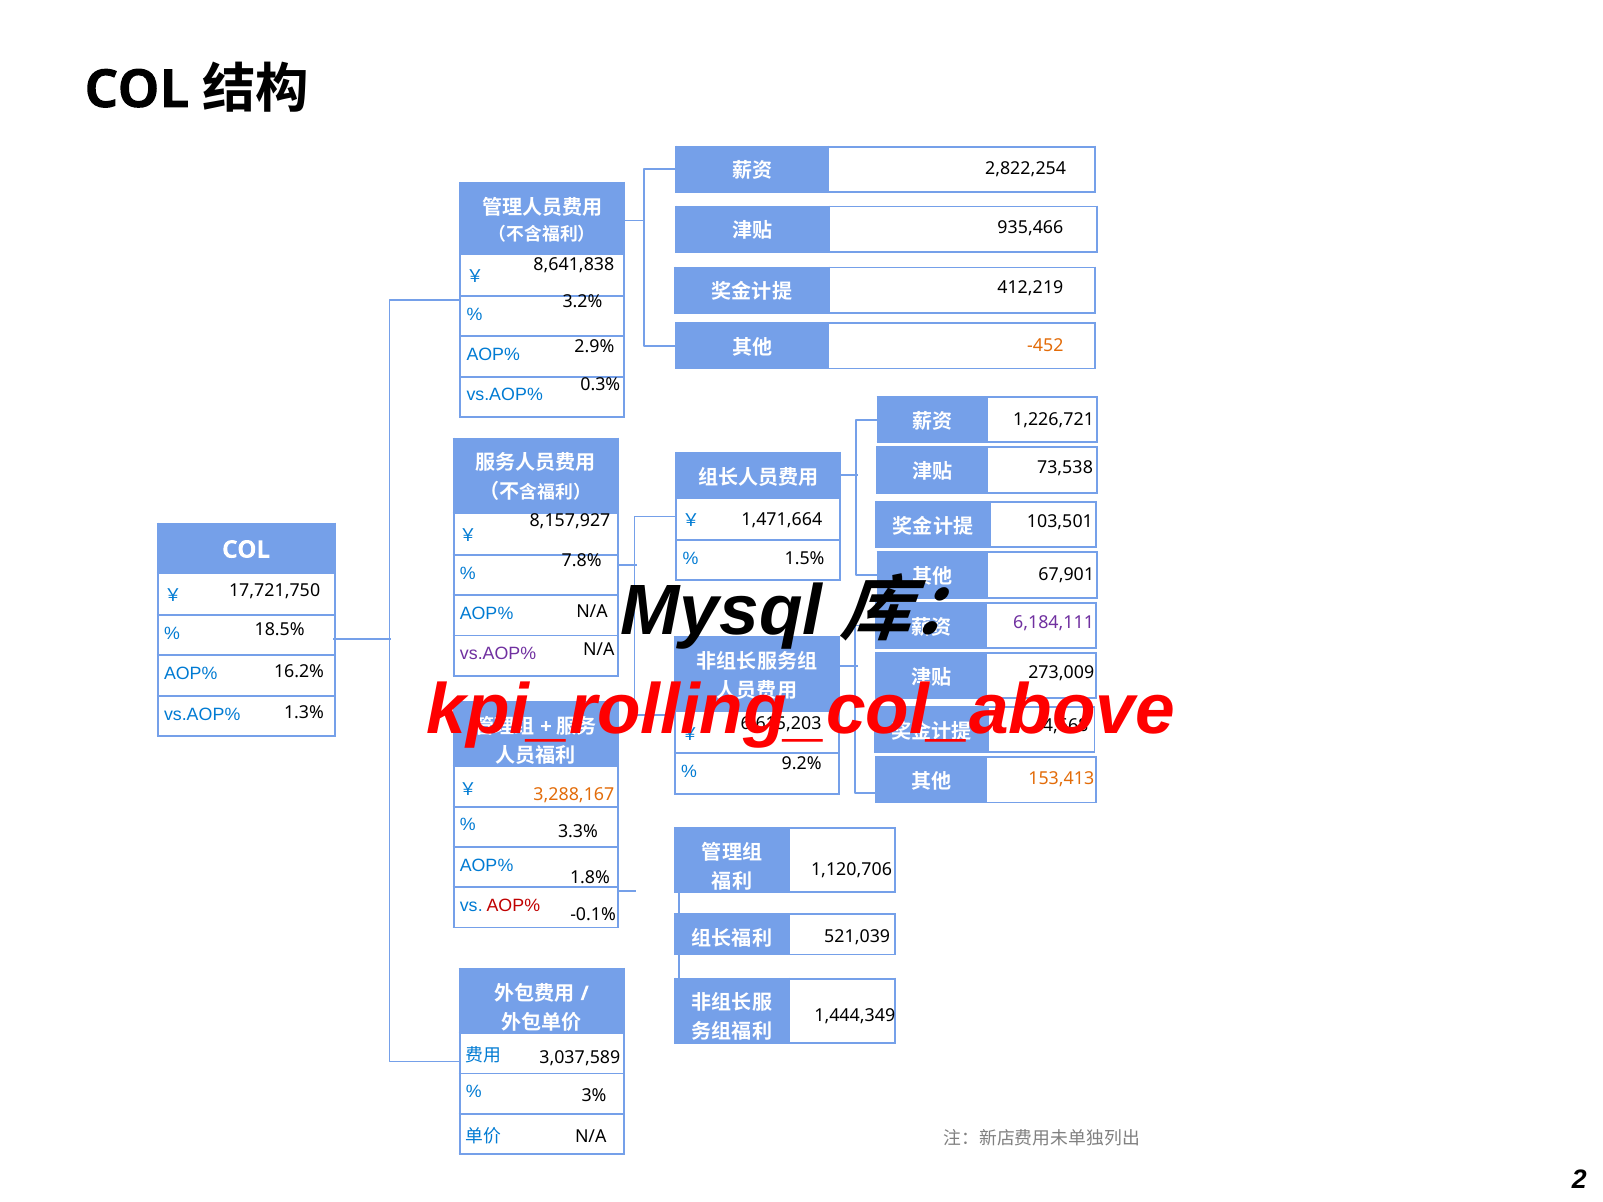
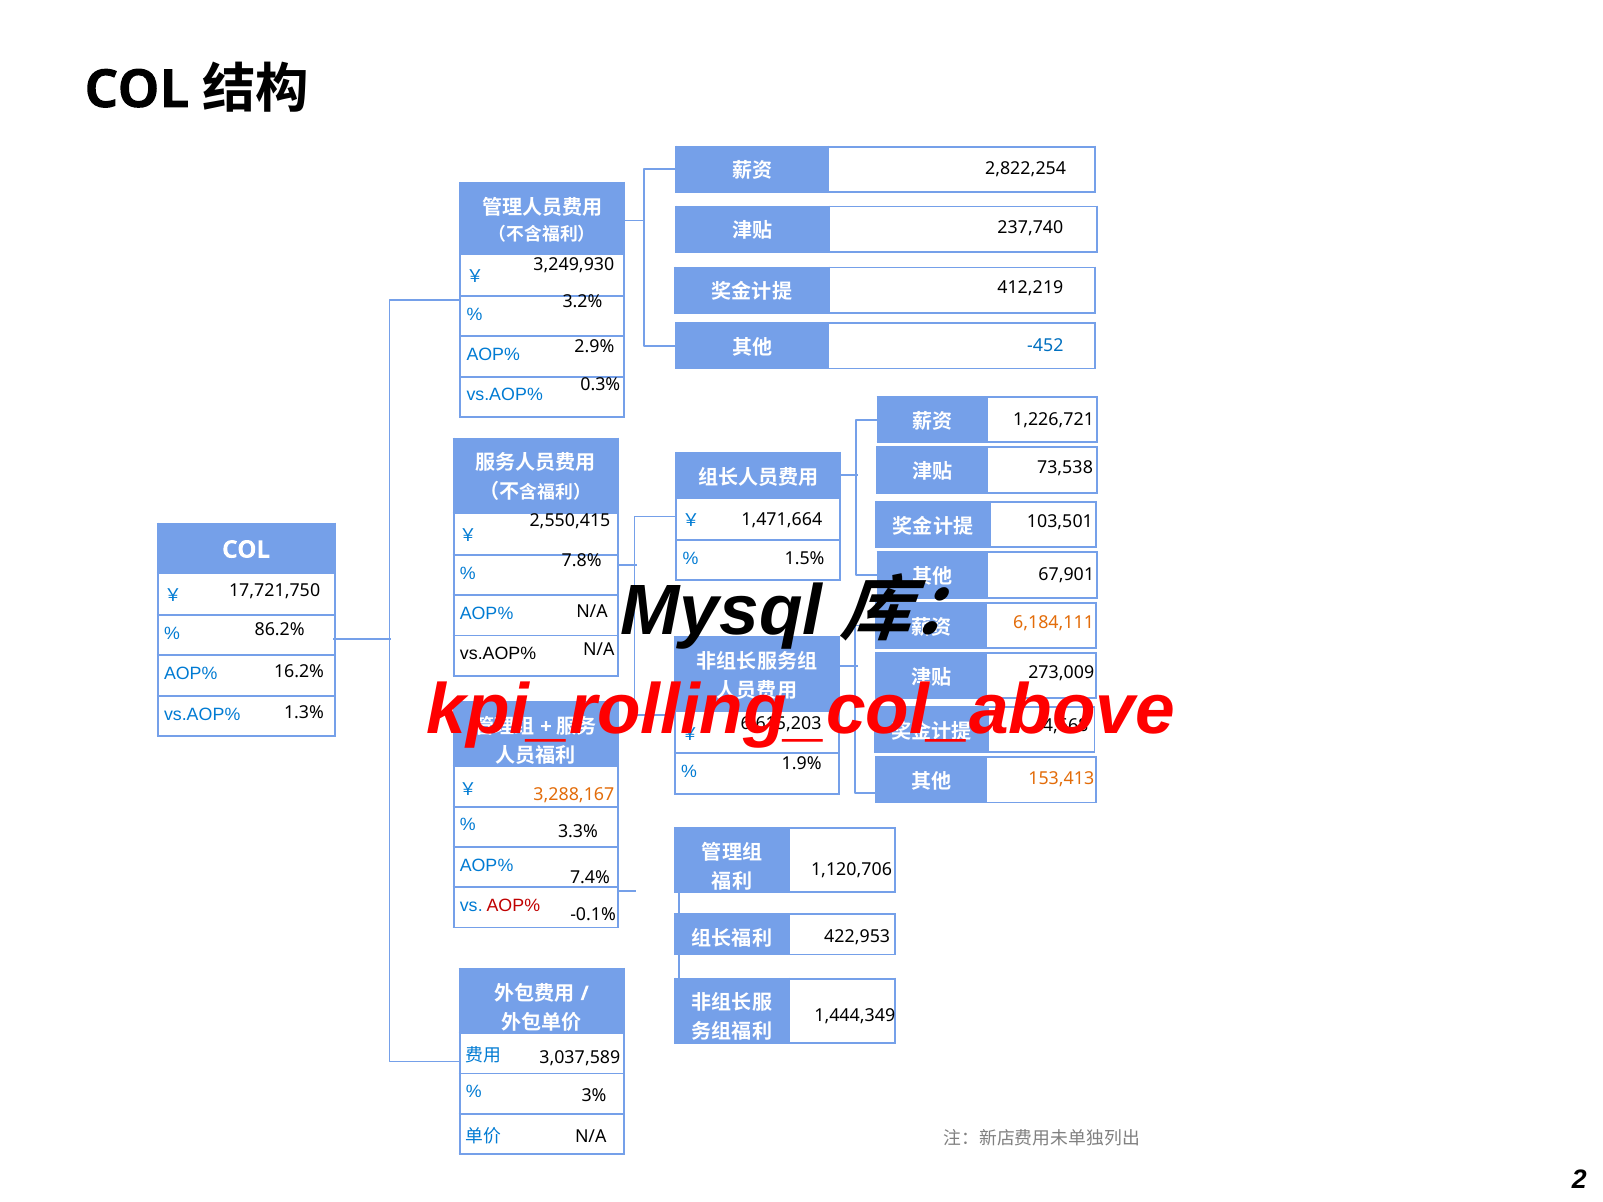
935,466: 935,466 -> 237,740 (1030, 227)
8,641,838: 8,641,838 -> 3,249,930 (574, 264)
-452 colour: orange -> blue (1045, 346)
8,157,927: 8,157,927 -> 2,550,415 (570, 521)
6,184,111 colour: purple -> orange (1054, 623)
18.5%: 18.5% -> 86.2% (280, 630)
vs.AOP% colour: purple -> black (498, 654)
9.2%: 9.2% -> 1.9% (802, 764)
1.8%: 1.8% -> 7.4% (590, 877)
521,039: 521,039 -> 422,953 (857, 937)
